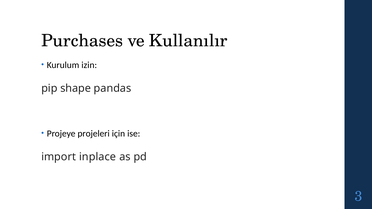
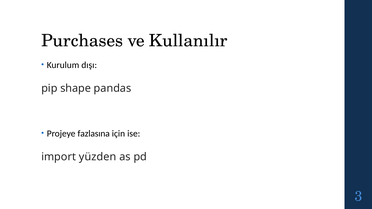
izin: izin -> dışı (89, 65)
projeleri: projeleri -> fazlasına (94, 134)
inplace: inplace -> yüzden (98, 157)
